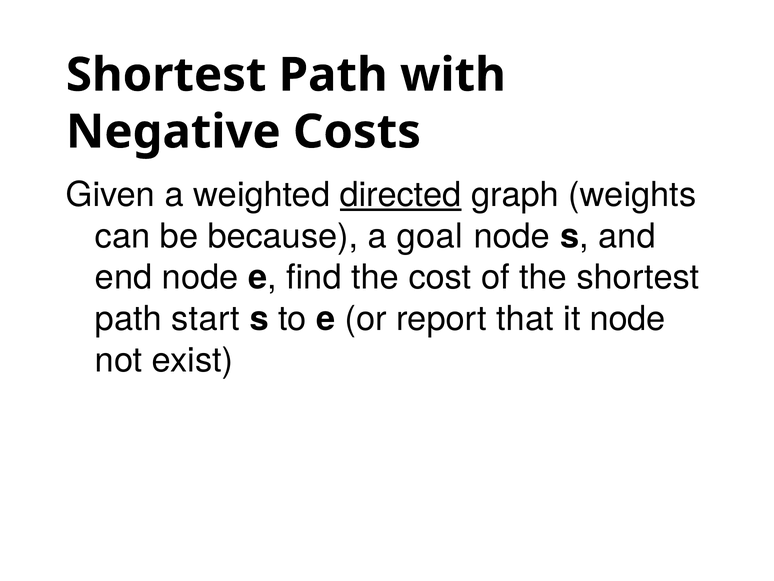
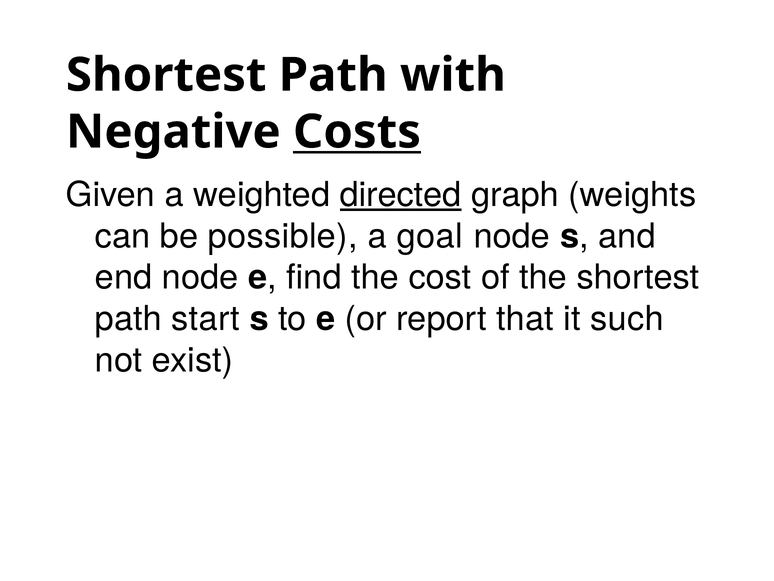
Costs underline: none -> present (357, 132)
because: because -> possible (283, 236)
it node: node -> such (627, 319)
